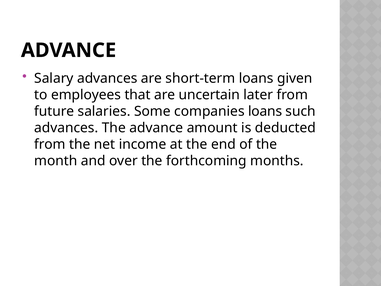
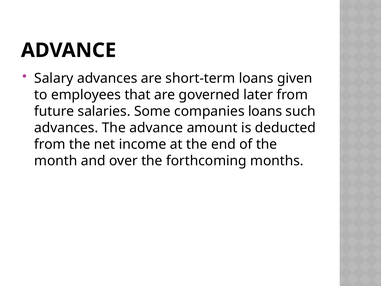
uncertain: uncertain -> governed (209, 95)
